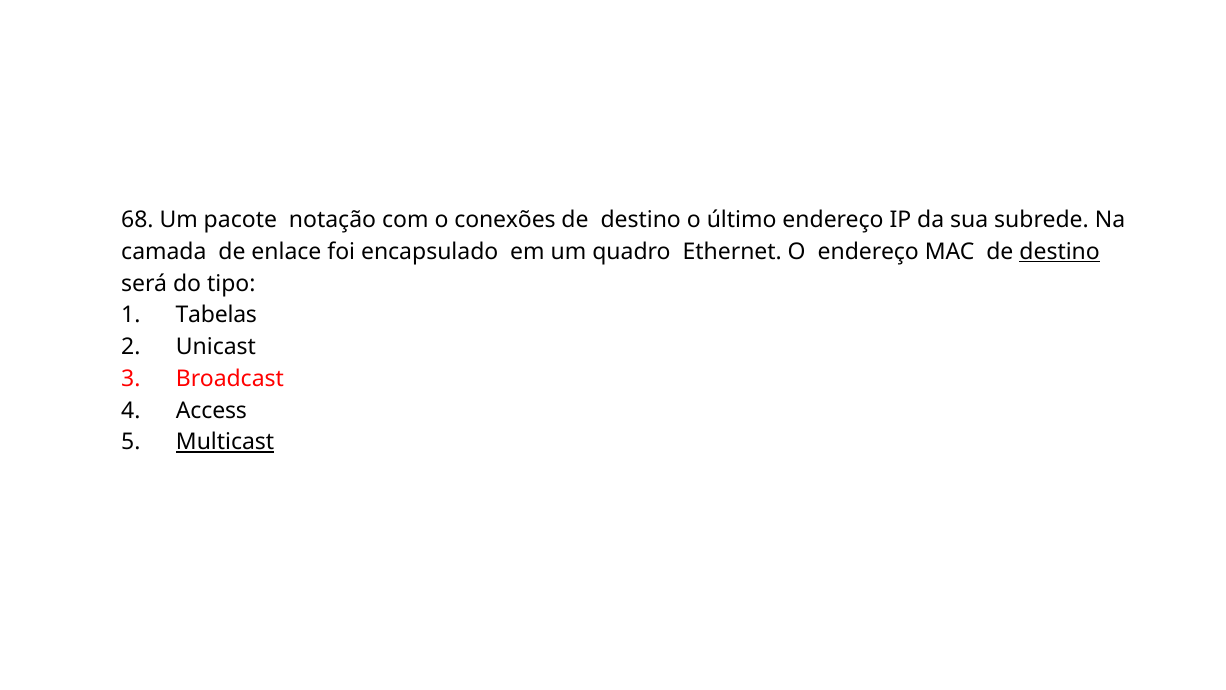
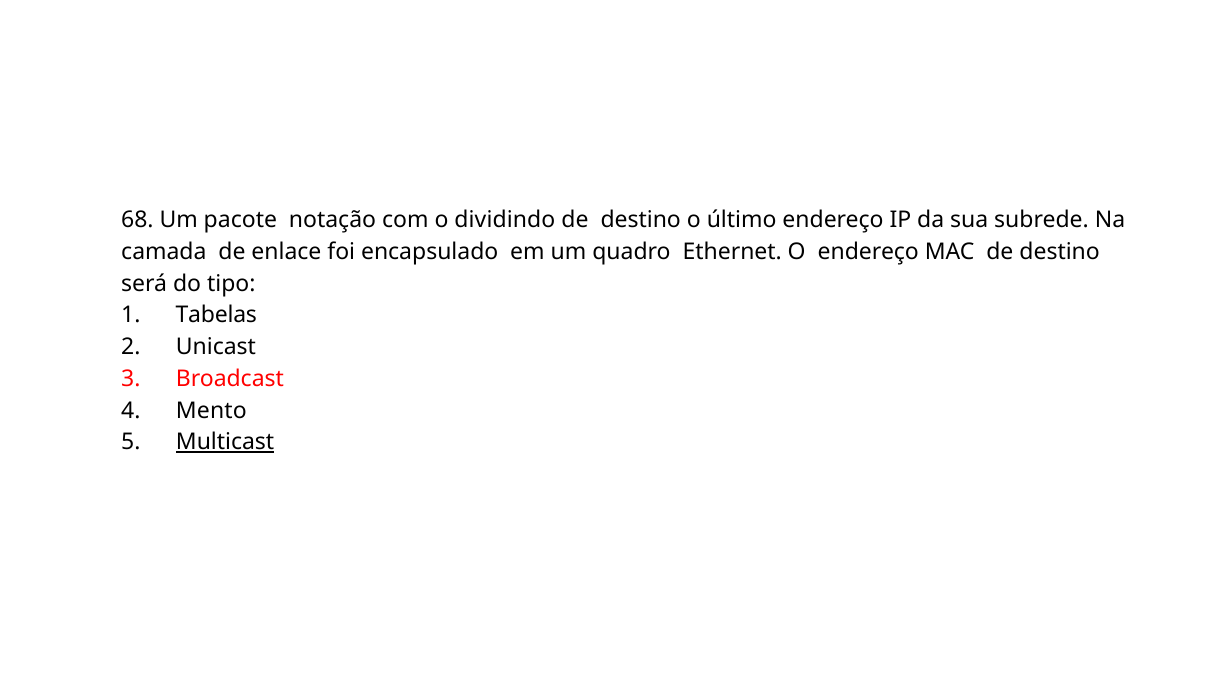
conexões: conexões -> dividindo (505, 220)
destino underline: present -> none (1060, 252)
Access: Access -> Mento (211, 410)
